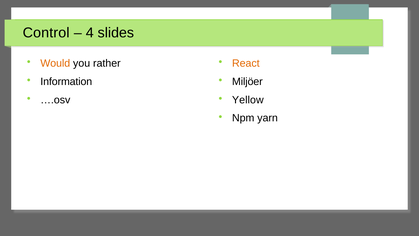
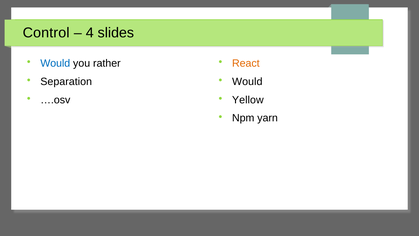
Would colour: orange -> blue (55, 63)
Information: Information -> Separation (66, 81)
Miljöer: Miljöer -> Would (247, 81)
